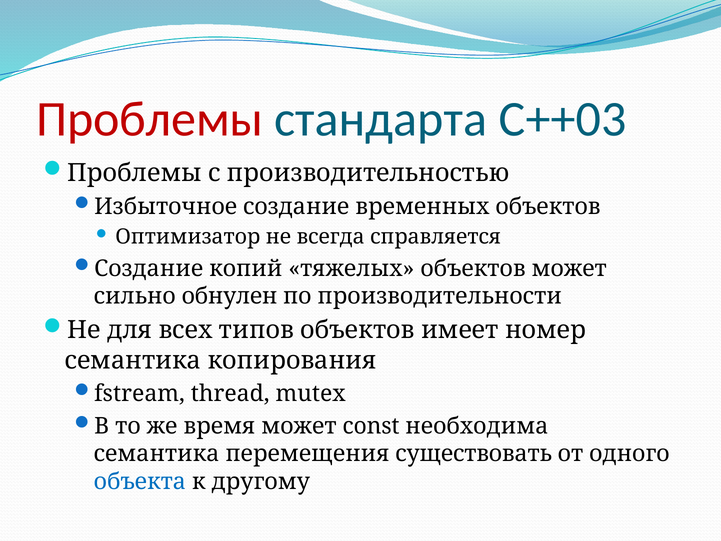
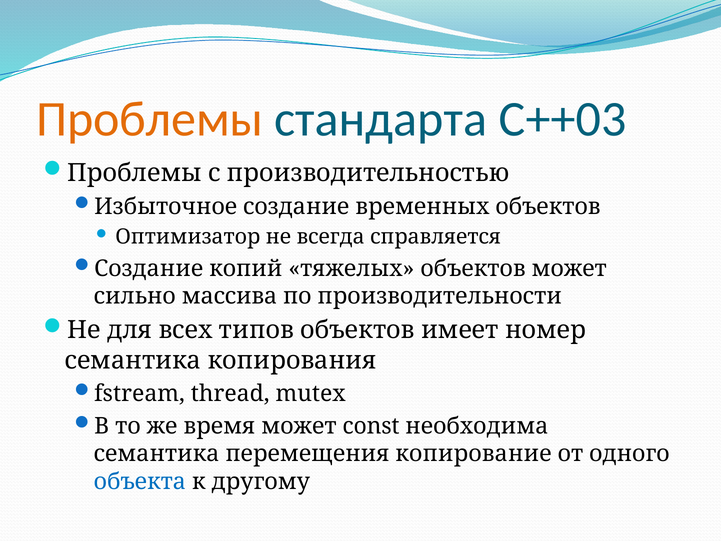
Проблемы colour: red -> orange (150, 119)
обнулен: обнулен -> массива (229, 296)
существовать: существовать -> копирование (473, 454)
